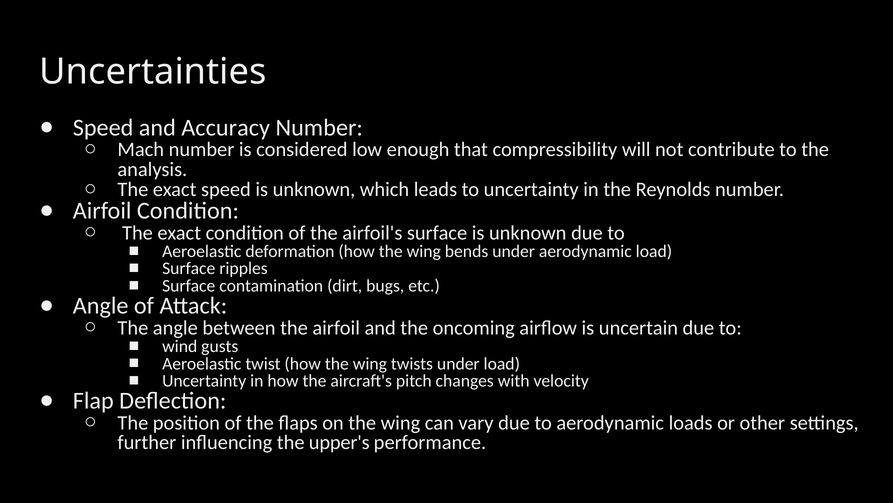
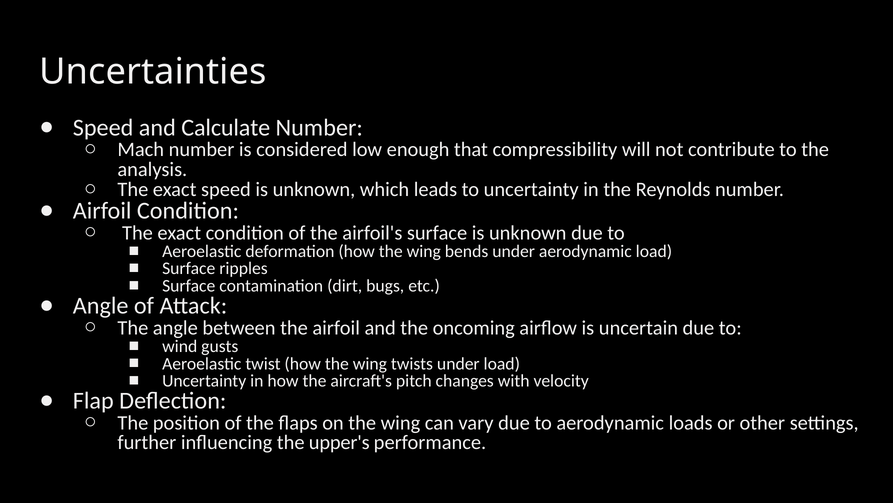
Accuracy: Accuracy -> Calculate (226, 128)
